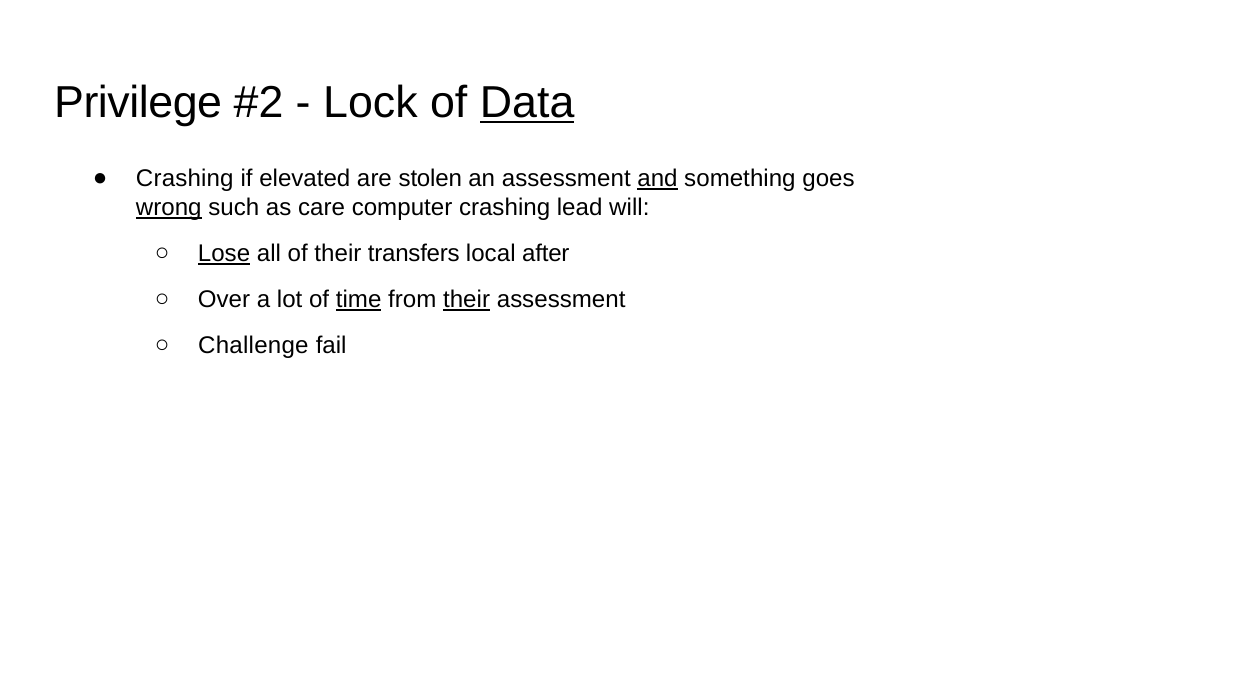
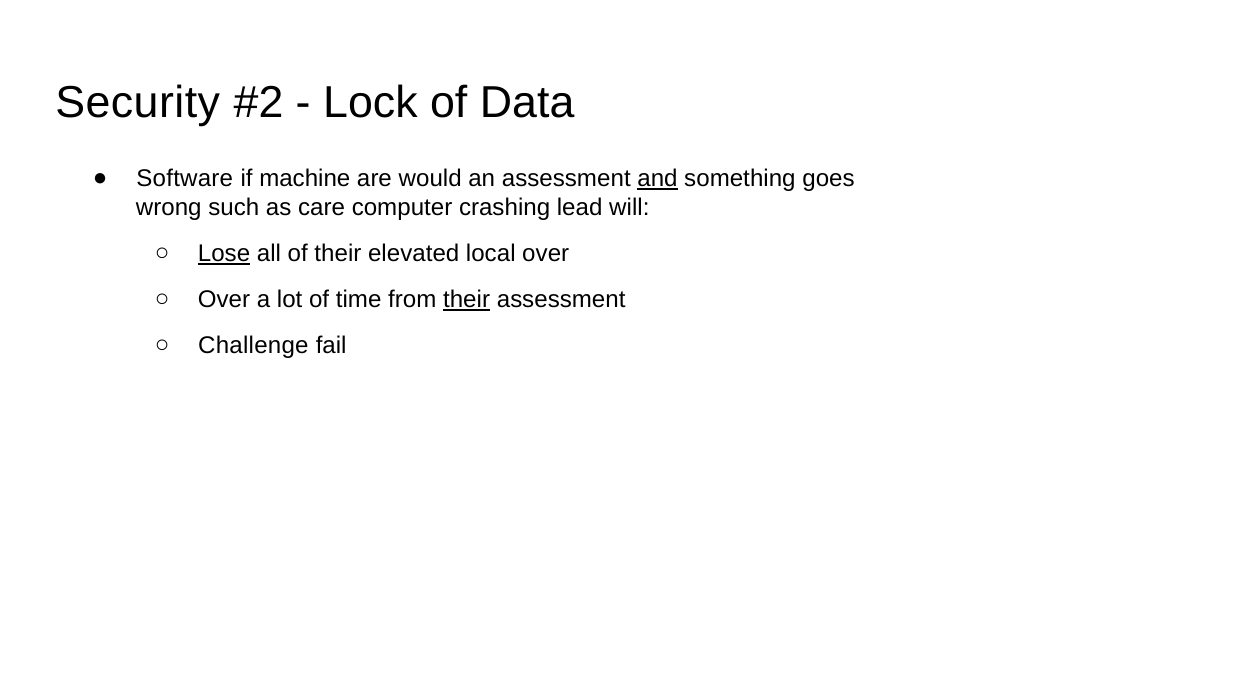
Privilege: Privilege -> Security (138, 103)
Data underline: present -> none (527, 103)
Crashing: Crashing -> Software (185, 179)
elevated: elevated -> machine (305, 179)
stolen: stolen -> would (430, 179)
wrong underline: present -> none (169, 208)
transfers: transfers -> elevated (414, 254)
local after: after -> over (546, 254)
time underline: present -> none (359, 300)
